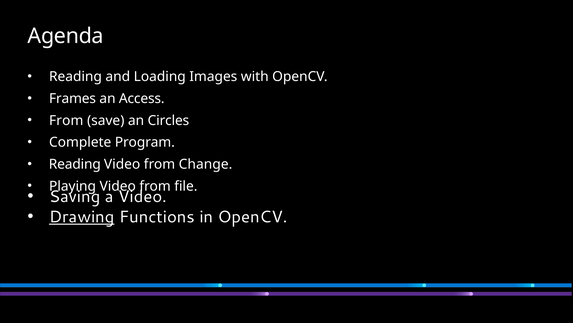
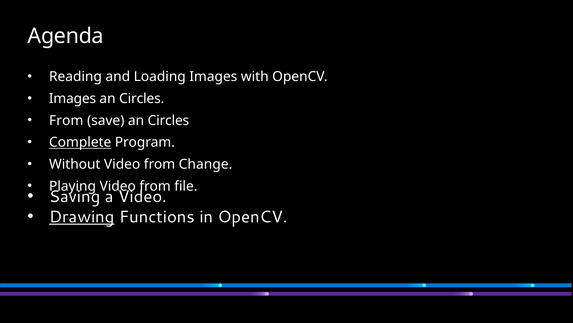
Frames: Frames -> Images (72, 98)
Access: Access -> Circles (142, 98)
Complete underline: none -> present (80, 142)
Reading: Reading -> Without (75, 164)
